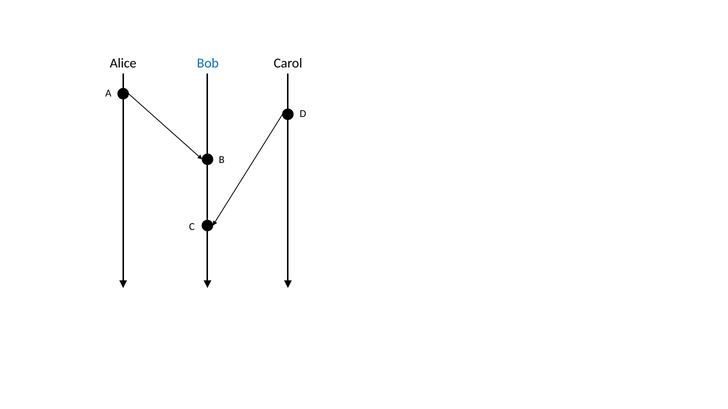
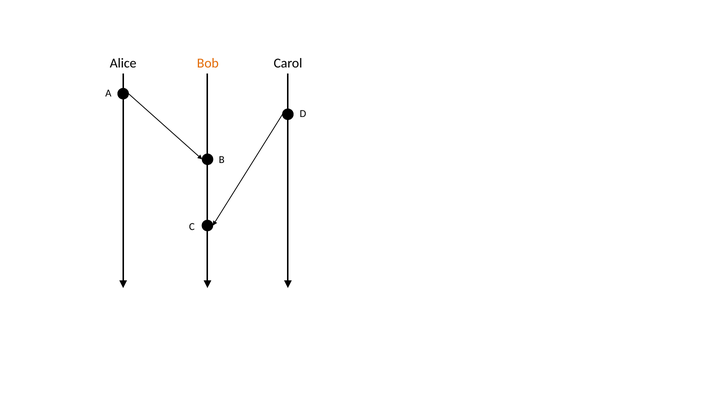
Bob colour: blue -> orange (208, 63)
